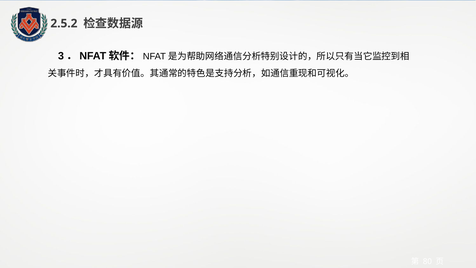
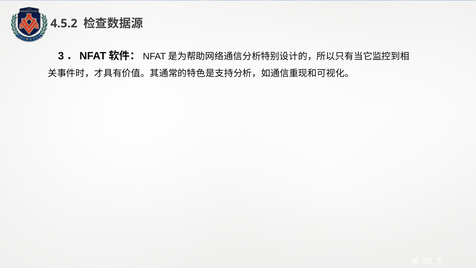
2.5.2: 2.5.2 -> 4.5.2 (64, 23)
